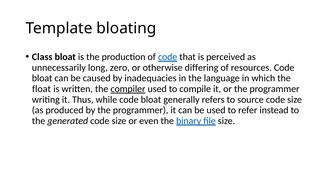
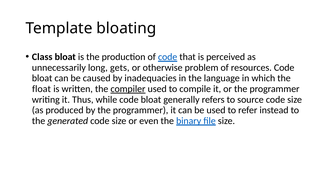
zero: zero -> gets (120, 68)
differing: differing -> problem (202, 68)
